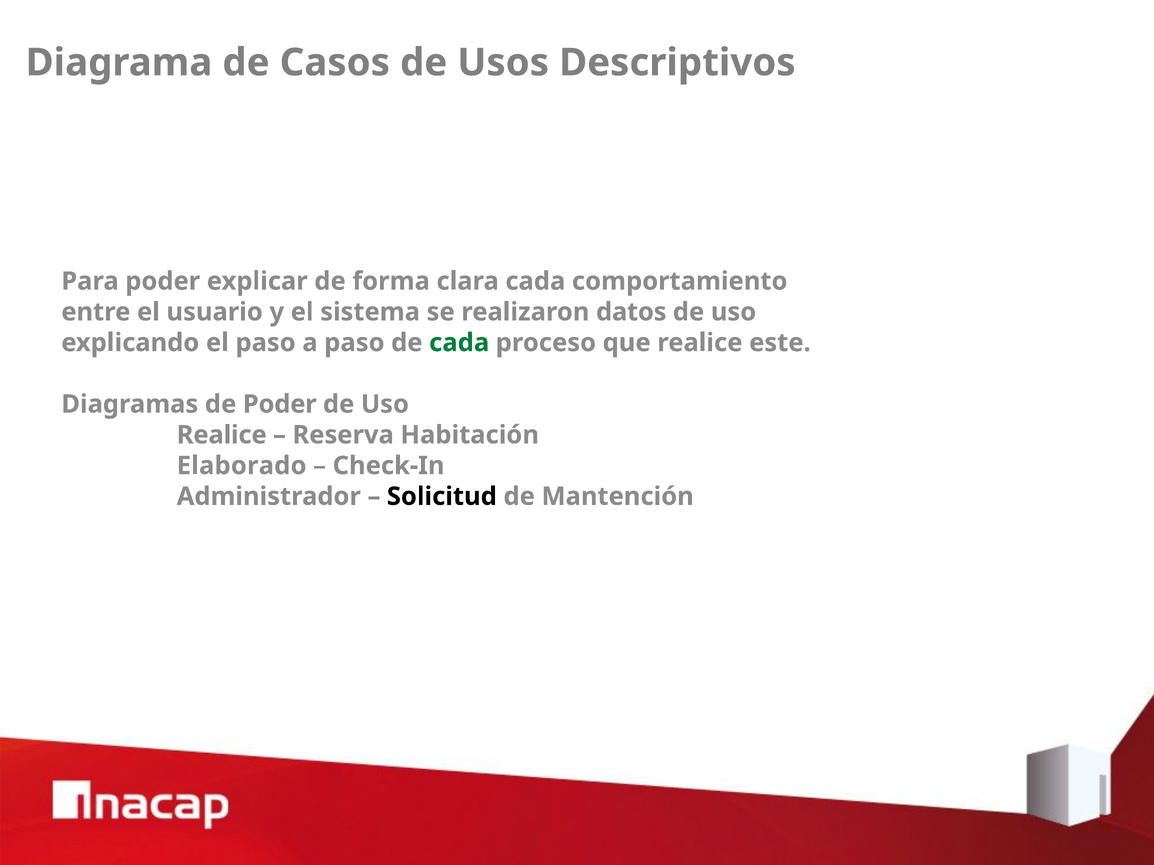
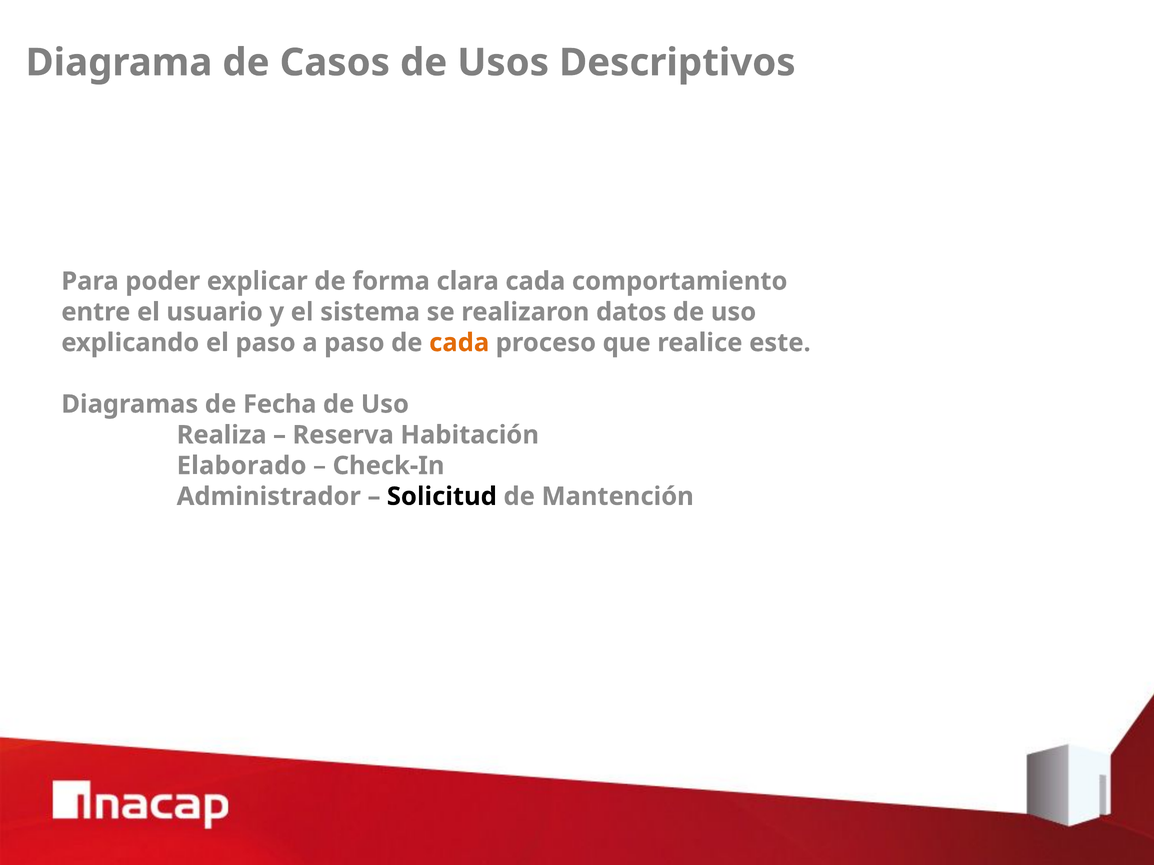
cada colour: green -> orange (459, 343)
de Poder: Poder -> Fecha (280, 404)
Realice: Realice -> Realiza (222, 435)
